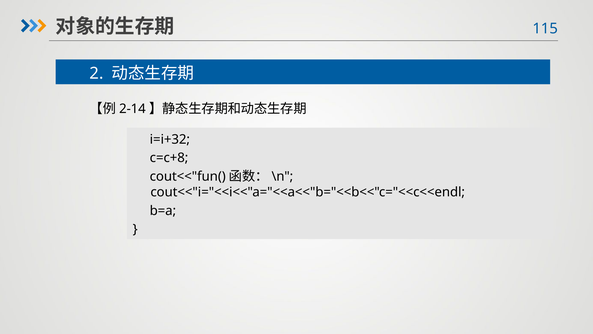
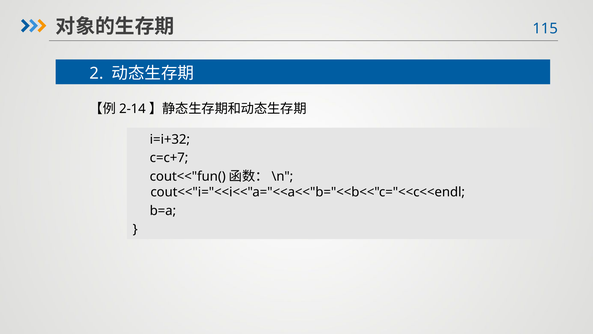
c=c+8: c=c+8 -> c=c+7 (169, 158)
